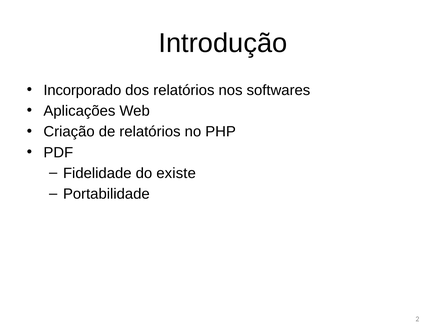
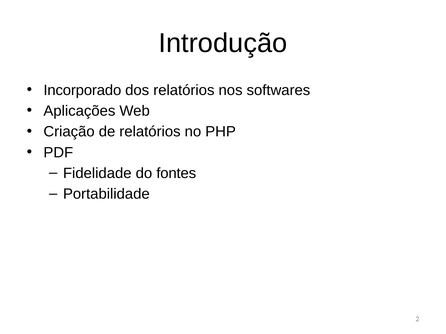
existe: existe -> fontes (176, 173)
